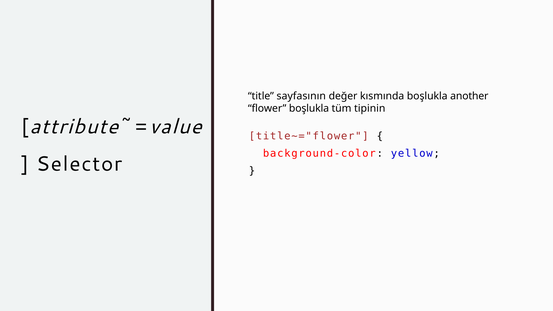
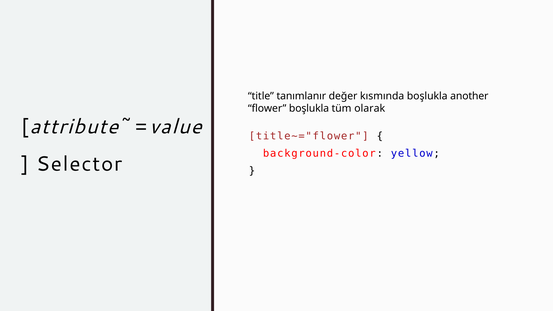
sayfasının: sayfasının -> tanımlanır (301, 96)
tipinin: tipinin -> olarak (370, 108)
